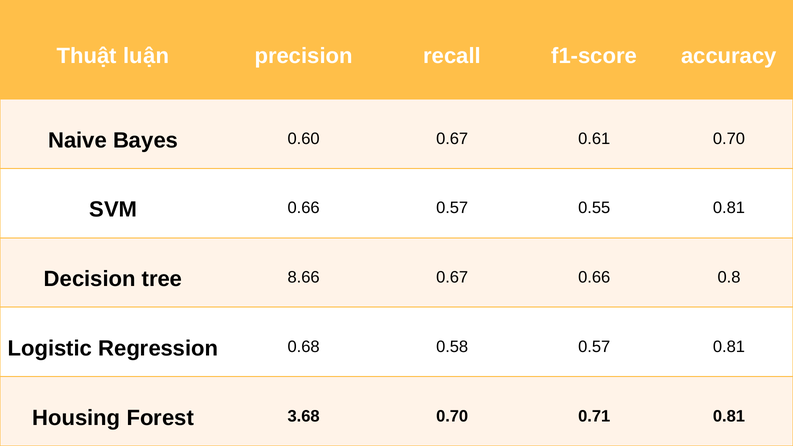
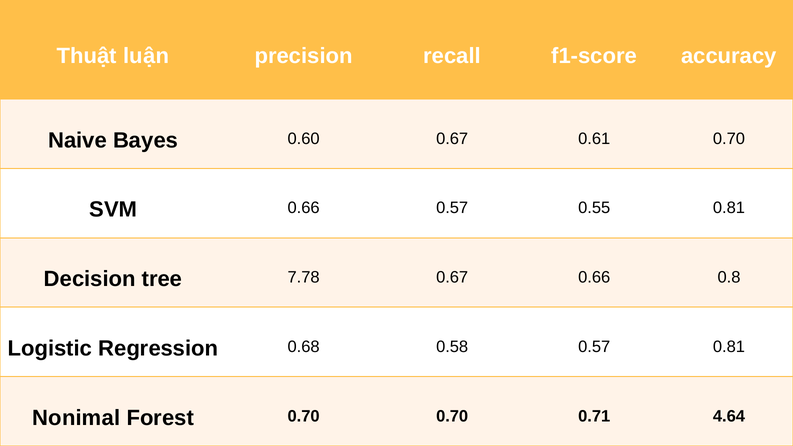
8.66: 8.66 -> 7.78 (304, 277)
Housing: Housing -> Nonimal (76, 418)
Forest 3.68: 3.68 -> 0.70 (304, 416)
0.71 0.81: 0.81 -> 4.64 (729, 416)
